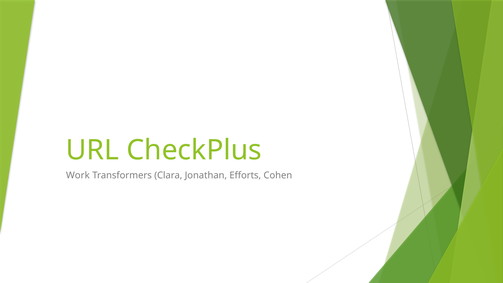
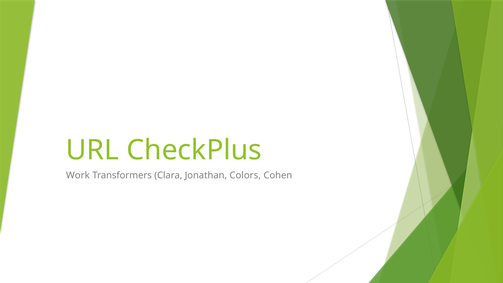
Efforts: Efforts -> Colors (245, 175)
